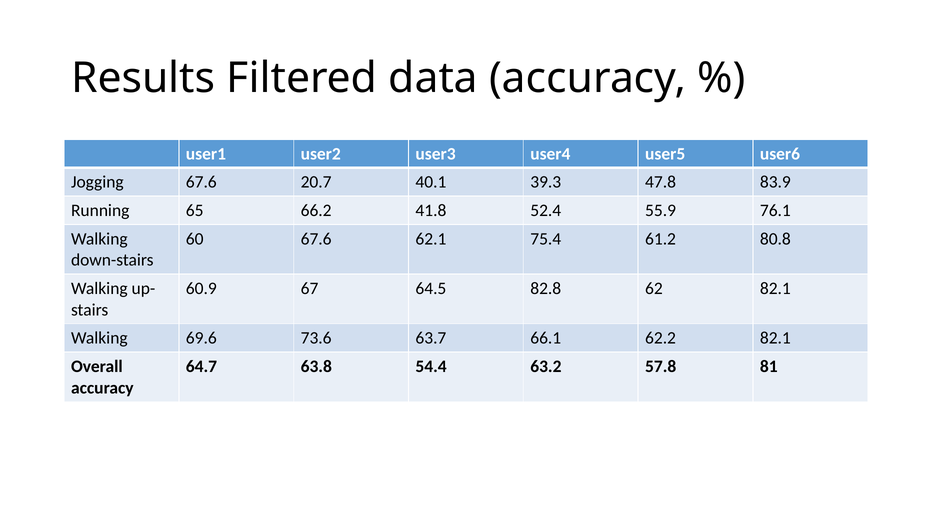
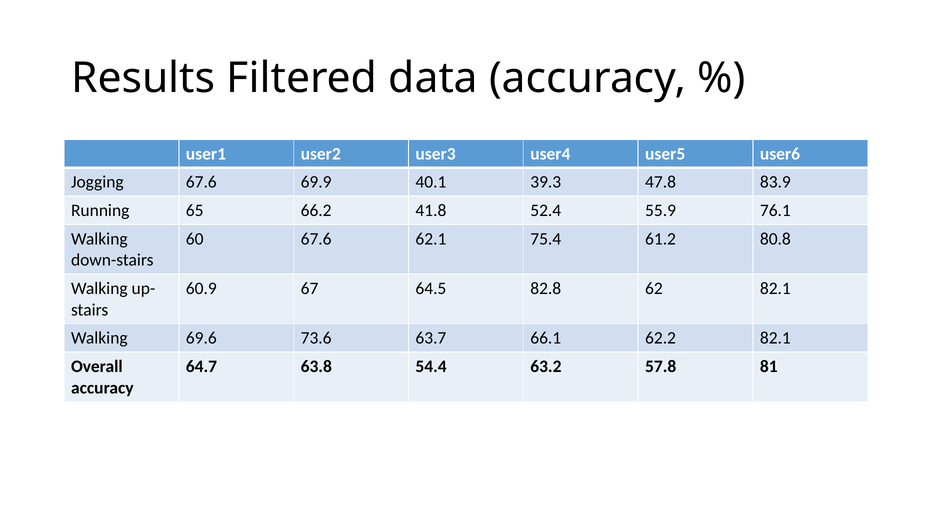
20.7: 20.7 -> 69.9 (316, 182)
